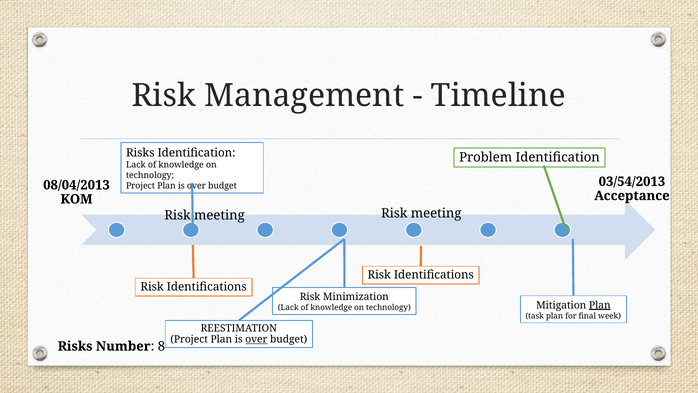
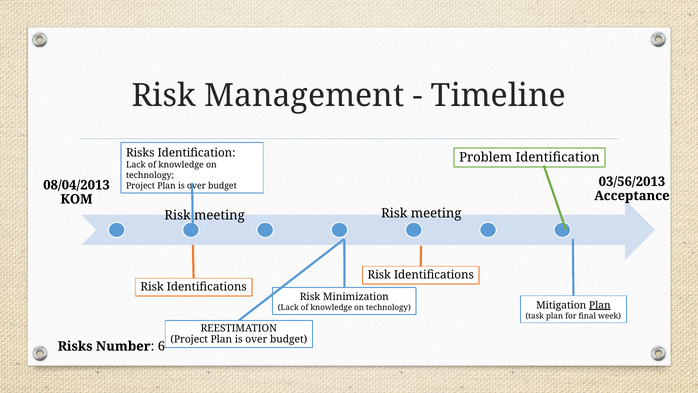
03/54/2013: 03/54/2013 -> 03/56/2013 (632, 181)
over underline: present -> none (256, 339)
8: 8 -> 6 (161, 346)
